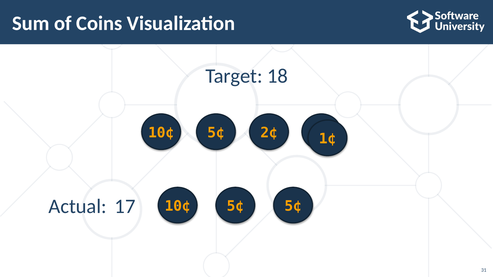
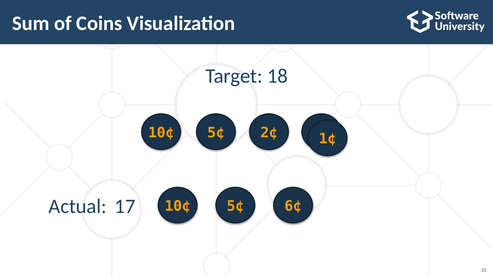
5¢ 5¢: 5¢ -> 6¢ (293, 206)
